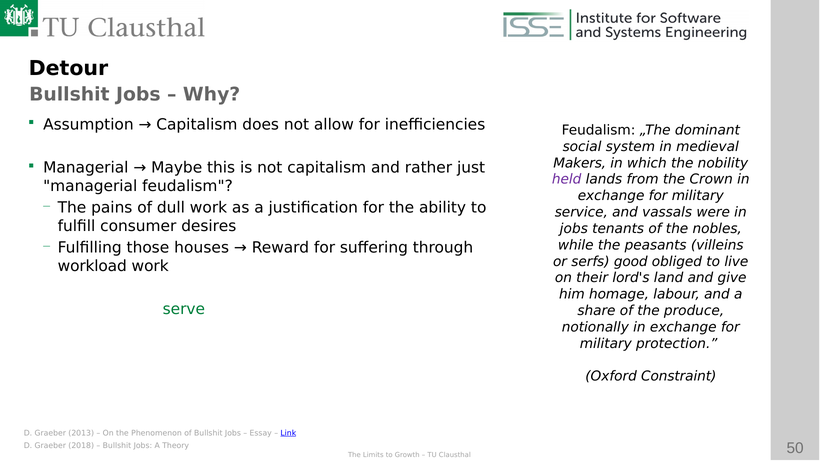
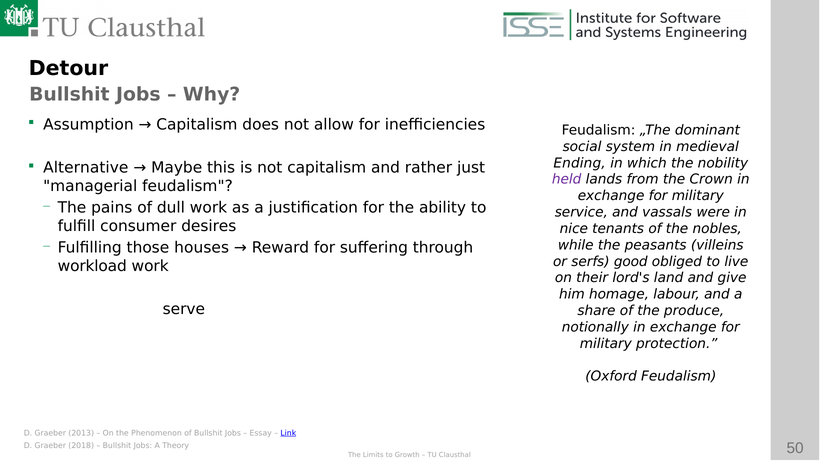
Makers: Makers -> Ending (580, 163)
Managerial: Managerial -> Alternative (86, 167)
jobs: jobs -> nice (574, 229)
serve colour: green -> black (184, 309)
Oxford Constraint: Constraint -> Feudalism (679, 376)
